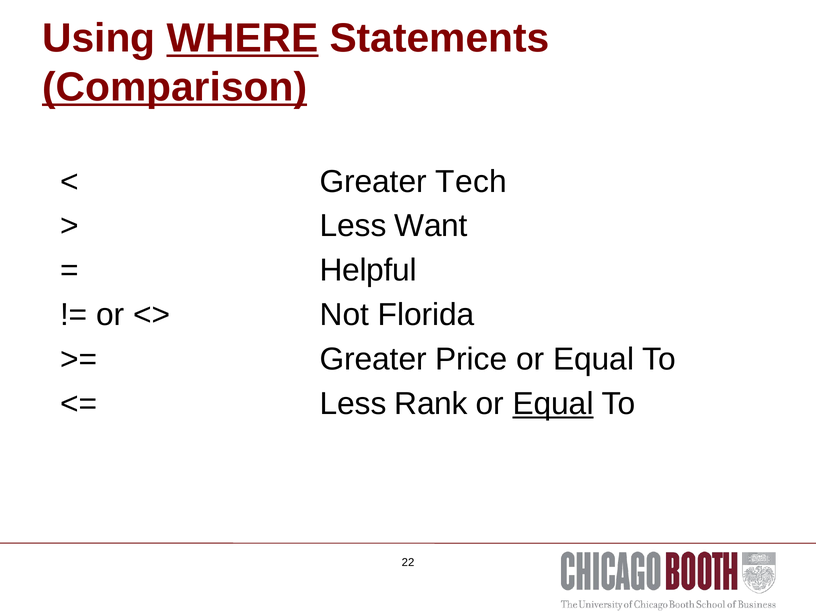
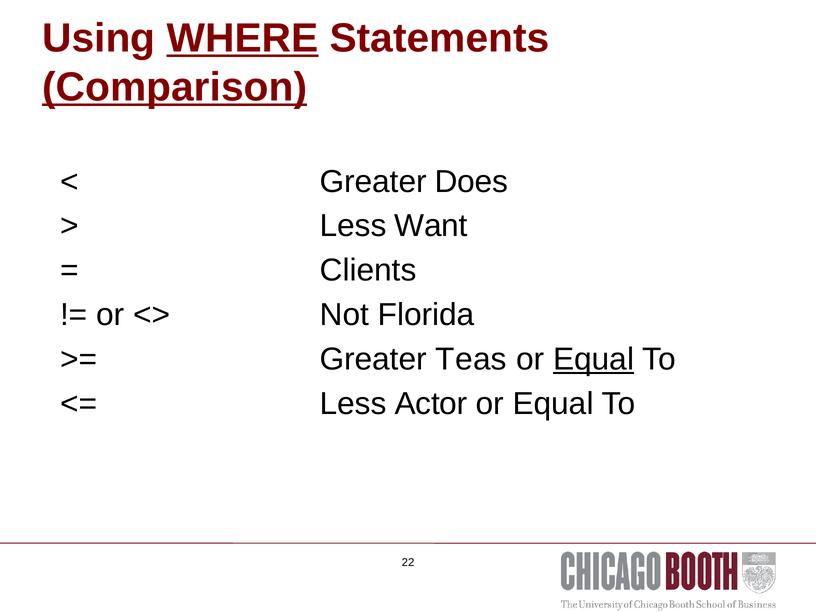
Tech: Tech -> Does (471, 182)
Helpful: Helpful -> Clients (368, 270)
Price: Price -> Teas (471, 359)
Equal underline: none -> present (594, 359)
Rank: Rank -> Actor (431, 404)
Equal underline: present -> none (553, 404)
